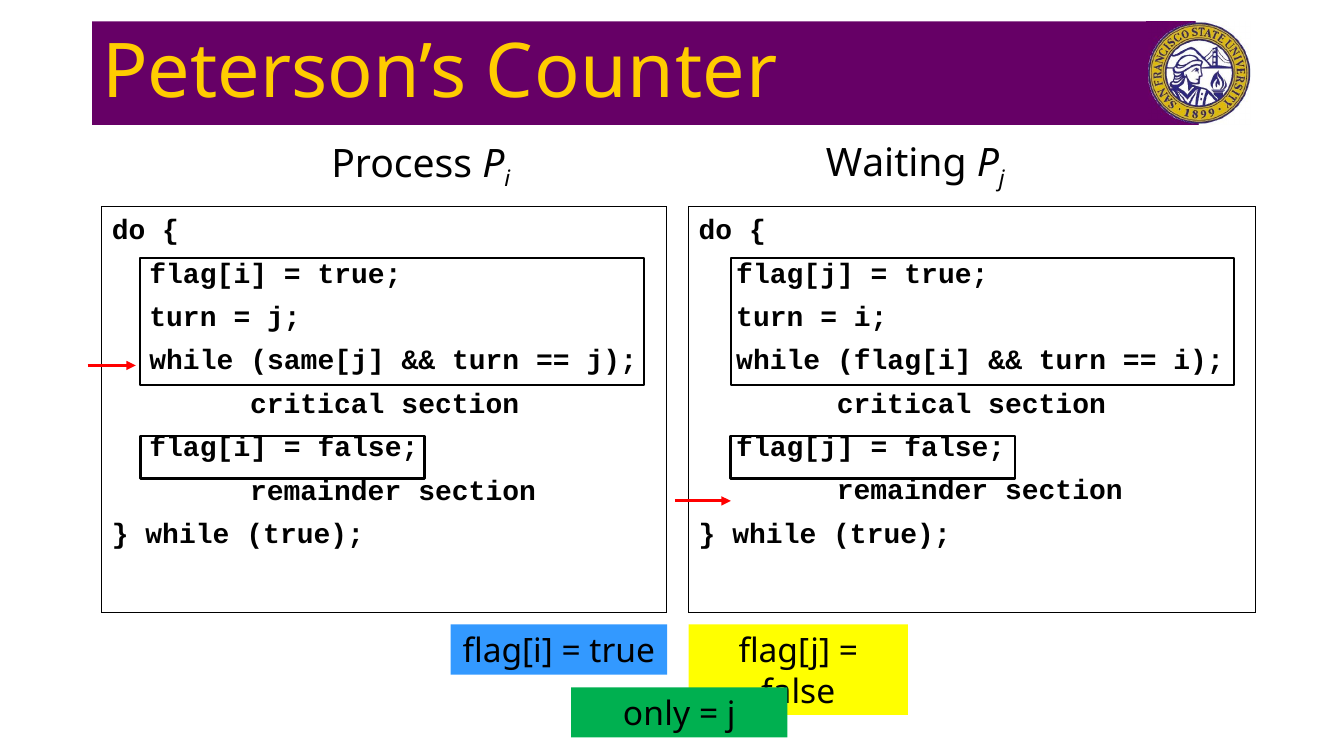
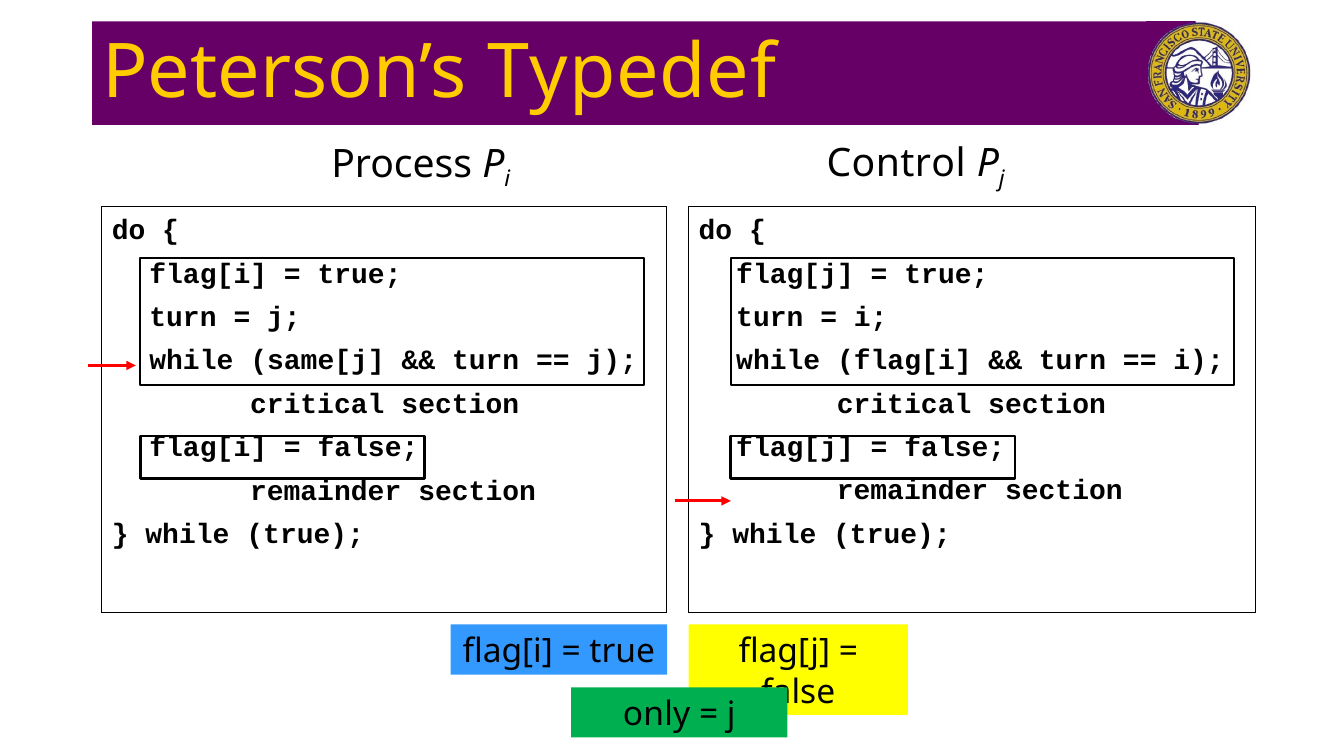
Counter: Counter -> Typedef (632, 73)
Waiting: Waiting -> Control (896, 164)
